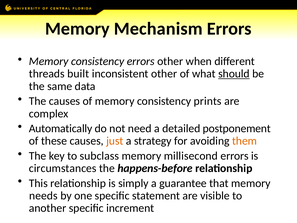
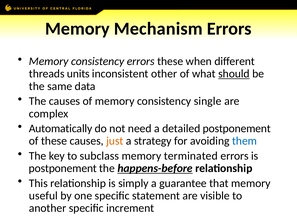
errors other: other -> these (170, 61)
built: built -> units (78, 74)
prints: prints -> single (208, 101)
them colour: orange -> blue (245, 141)
millisecond: millisecond -> terminated (191, 156)
circumstances: circumstances -> postponement (63, 168)
happens-before underline: none -> present (155, 168)
needs: needs -> useful (43, 195)
